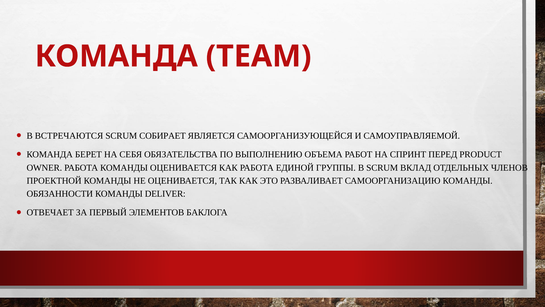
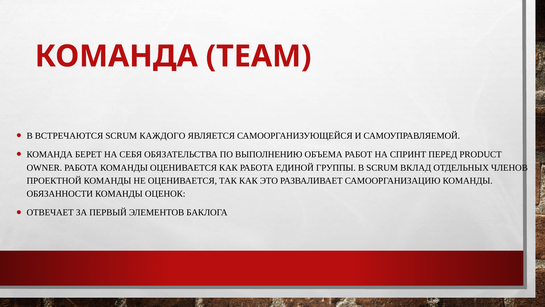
СОБИРАЕТ: СОБИРАЕТ -> КАЖДОГО (162, 136)
DELIVER: DELIVER -> ОЦЕНОК (165, 194)
